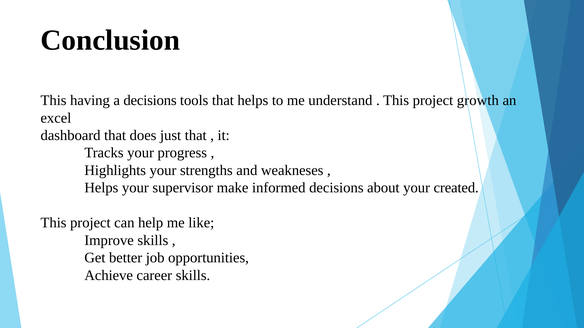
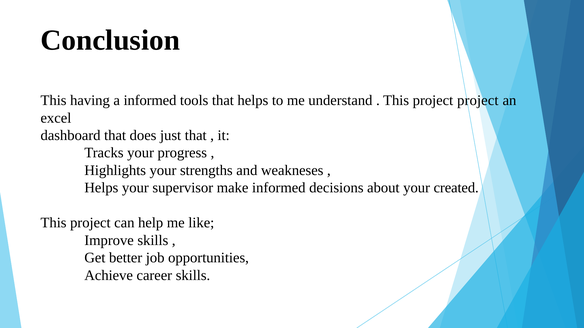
a decisions: decisions -> informed (150, 101)
project growth: growth -> project (478, 101)
